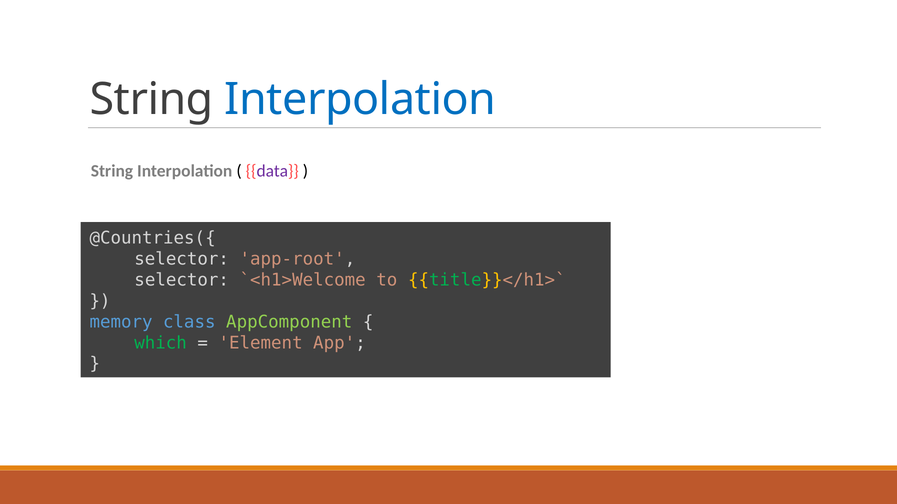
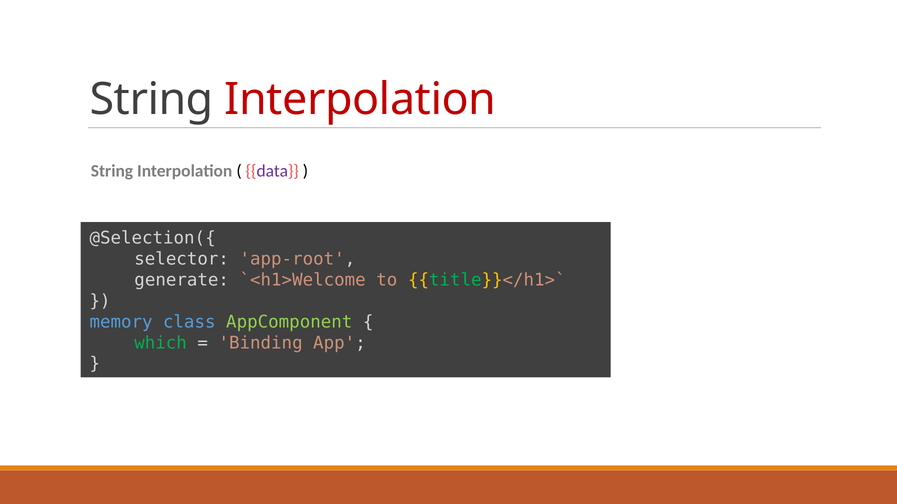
Interpolation colour: blue -> red (360, 99)
@Countries({: @Countries({ -> @Selection({ (153, 238)
selector: selector -> generate (182, 280)
Element: Element -> Binding (261, 343)
